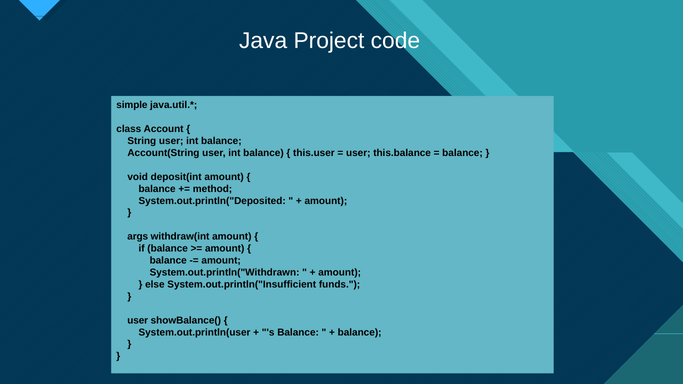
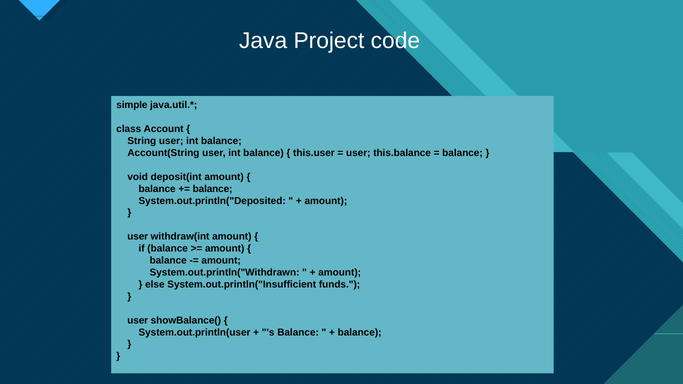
method: method -> balance (213, 189)
args: args -> user (138, 237)
